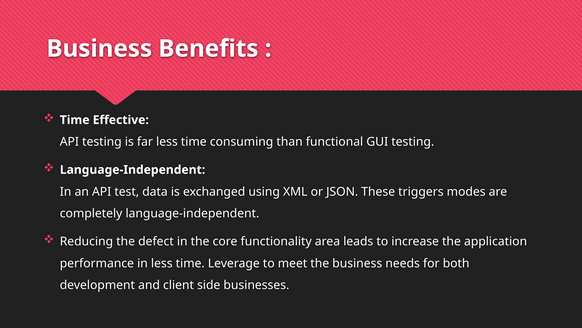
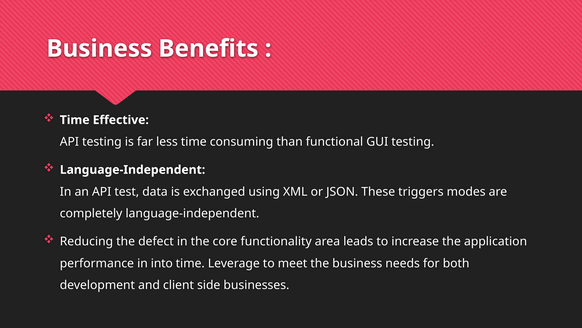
in less: less -> into (162, 263)
